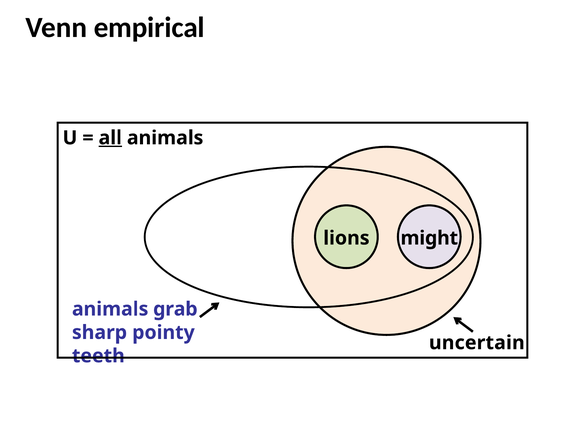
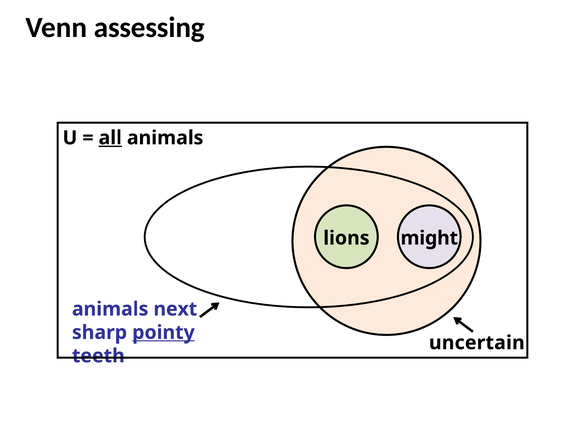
empirical: empirical -> assessing (149, 27)
grab: grab -> next (175, 309)
pointy underline: none -> present (163, 332)
